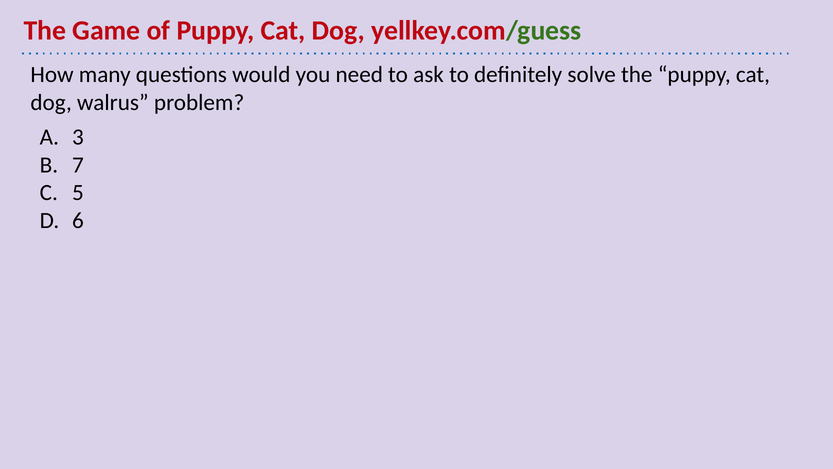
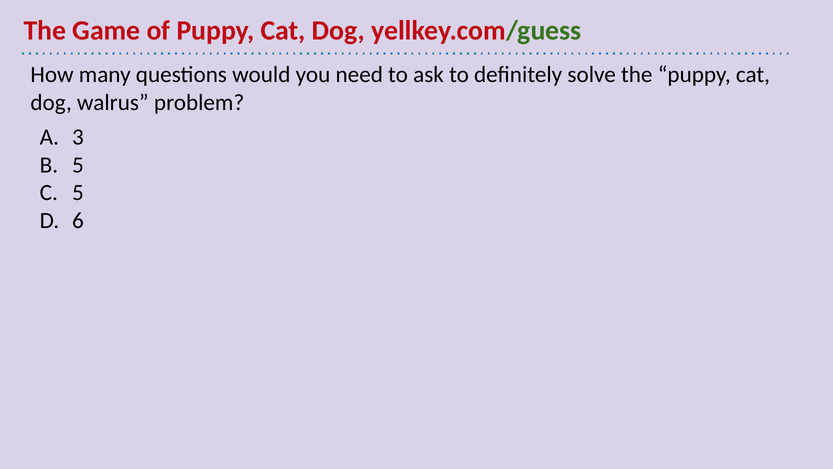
7: 7 -> 5 (78, 165)
